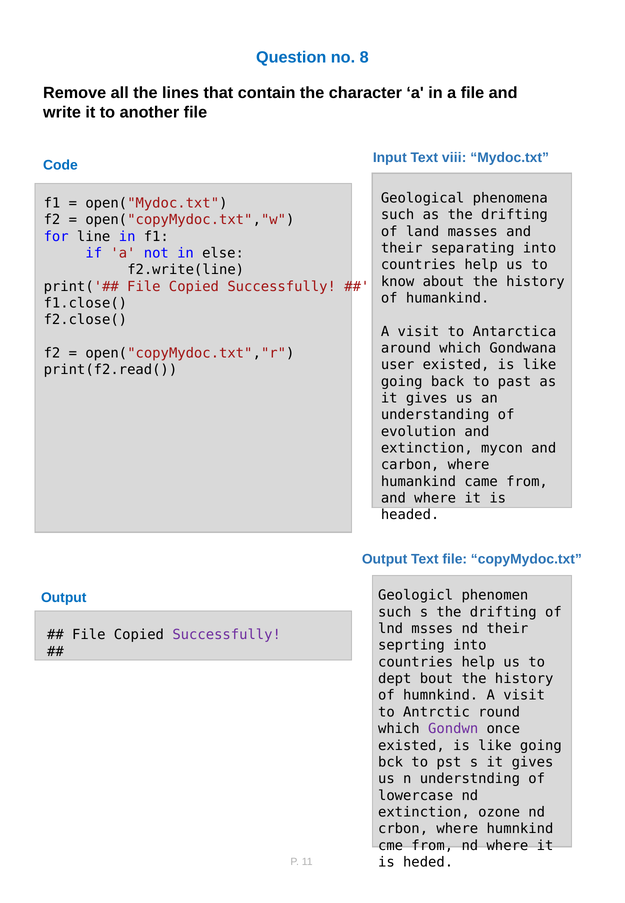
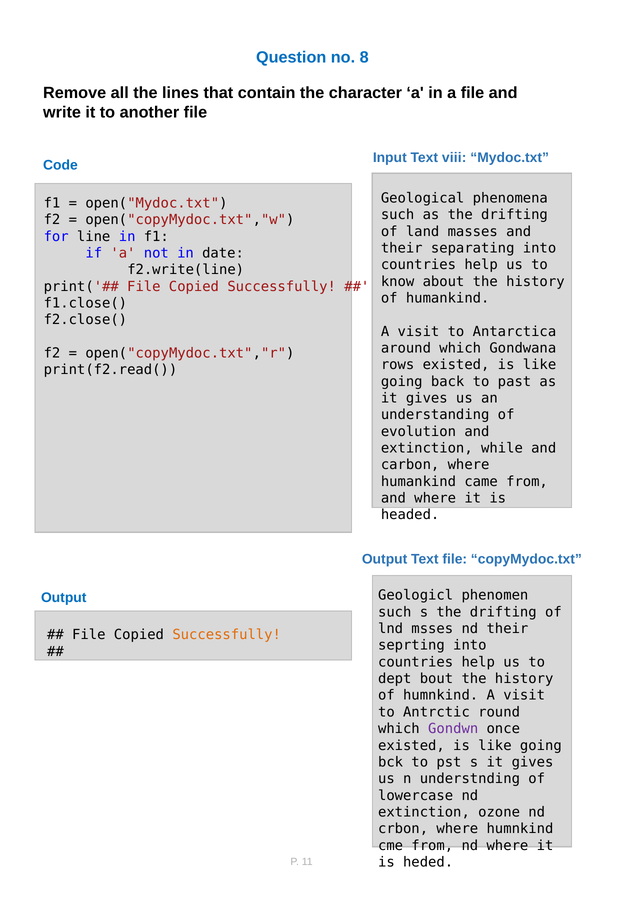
else: else -> date (223, 253)
user: user -> rows (398, 365)
mycon: mycon -> while (502, 448)
Successfully colour: purple -> orange (227, 635)
